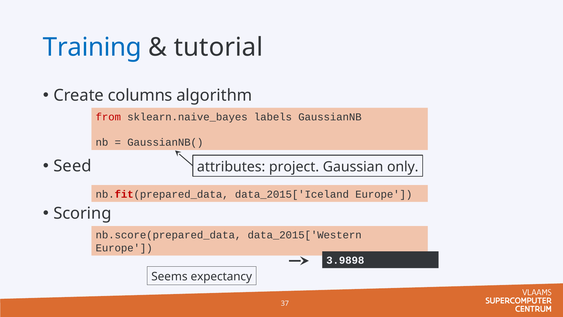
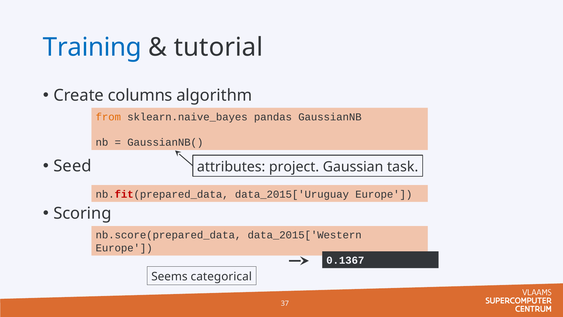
from colour: red -> orange (108, 117)
labels: labels -> pandas (273, 117)
only: only -> task (403, 167)
data_2015['Iceland: data_2015['Iceland -> data_2015['Uruguay (292, 194)
3.9898: 3.9898 -> 0.1367 (345, 260)
expectancy: expectancy -> categorical (221, 276)
